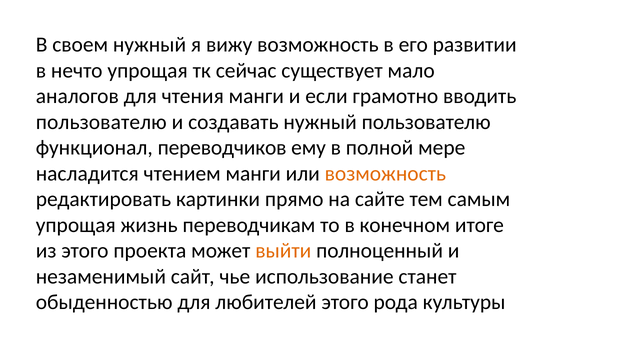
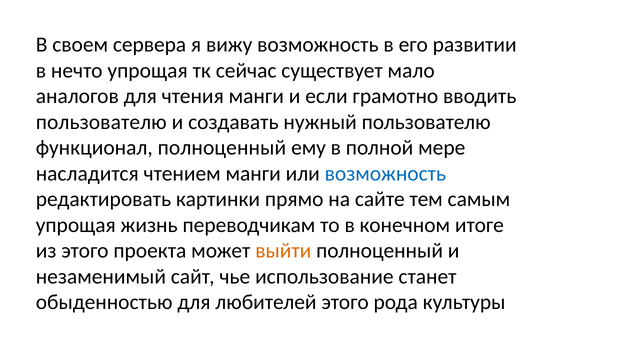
своем нужный: нужный -> сервера (150, 45)
функционал переводчиков: переводчиков -> полноценный (222, 148)
возможность colour: orange -> blue (385, 174)
